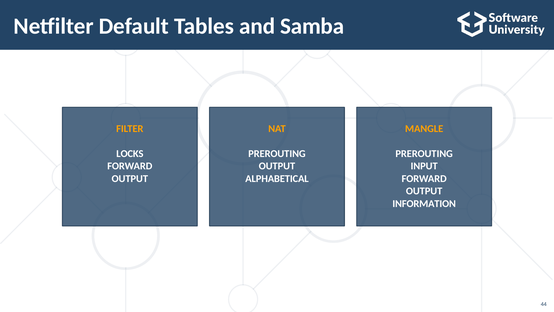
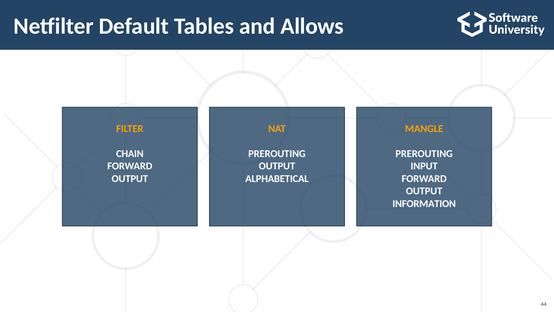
Samba: Samba -> Allows (312, 26)
LOCKS: LOCKS -> CHAIN (130, 154)
